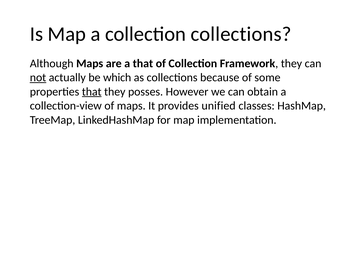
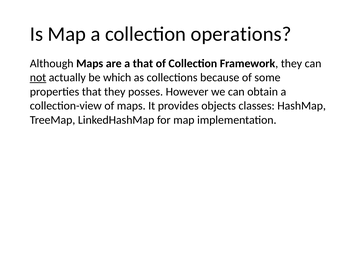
collection collections: collections -> operations (241, 34)
that underline: present -> none (92, 92)
unified: unified -> objects (219, 106)
